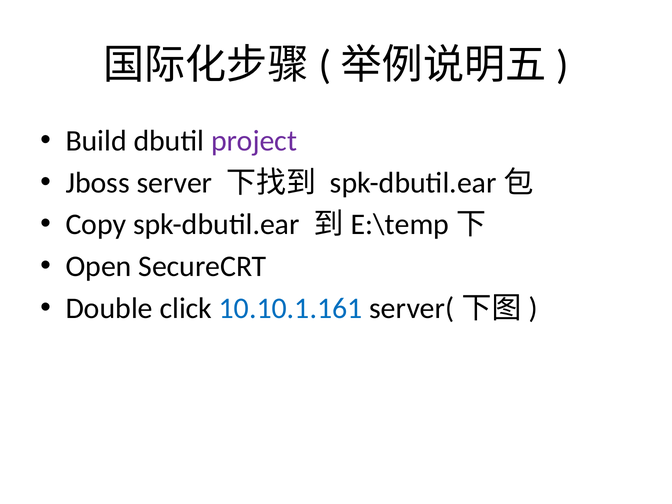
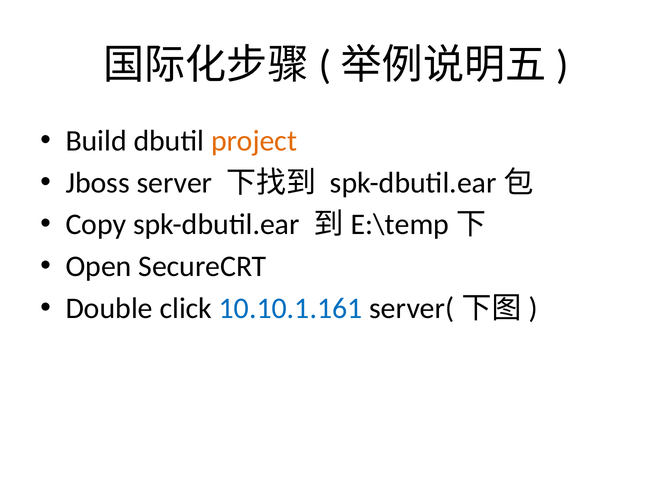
project colour: purple -> orange (254, 141)
